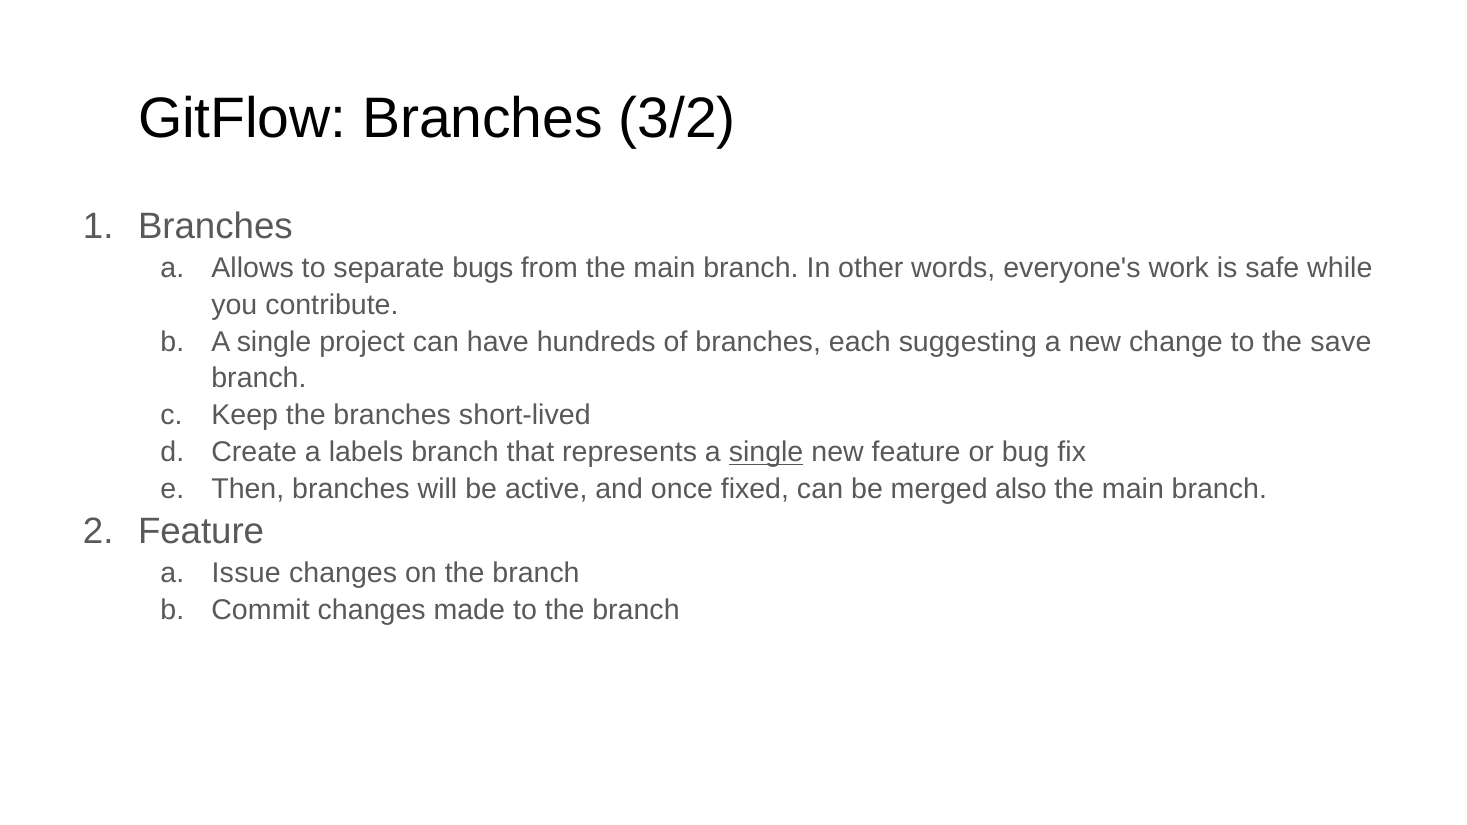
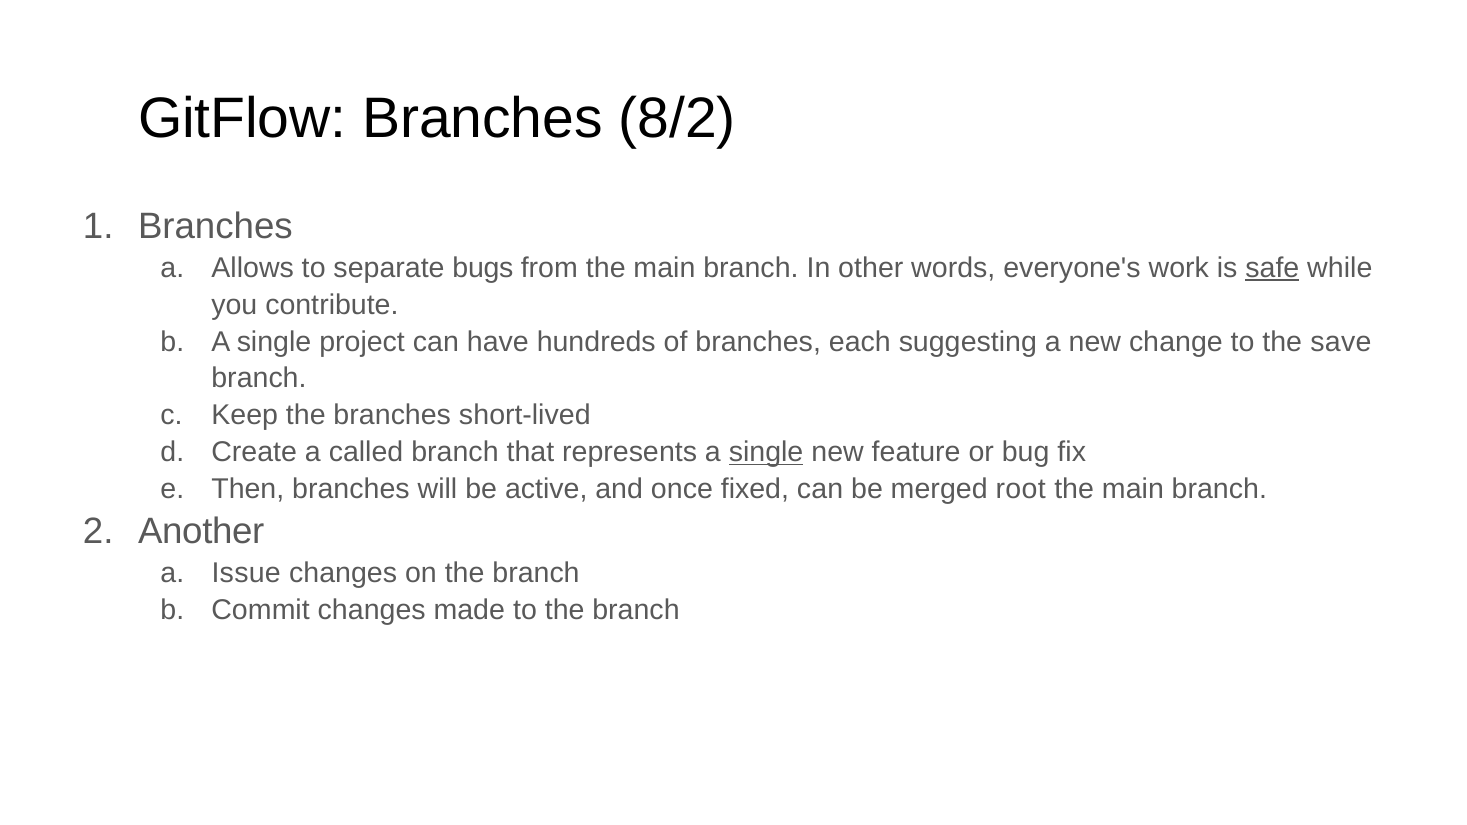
3/2: 3/2 -> 8/2 (677, 119)
safe underline: none -> present (1272, 268)
labels: labels -> called (366, 452)
also: also -> root (1021, 489)
Feature: Feature -> Another (201, 532)
